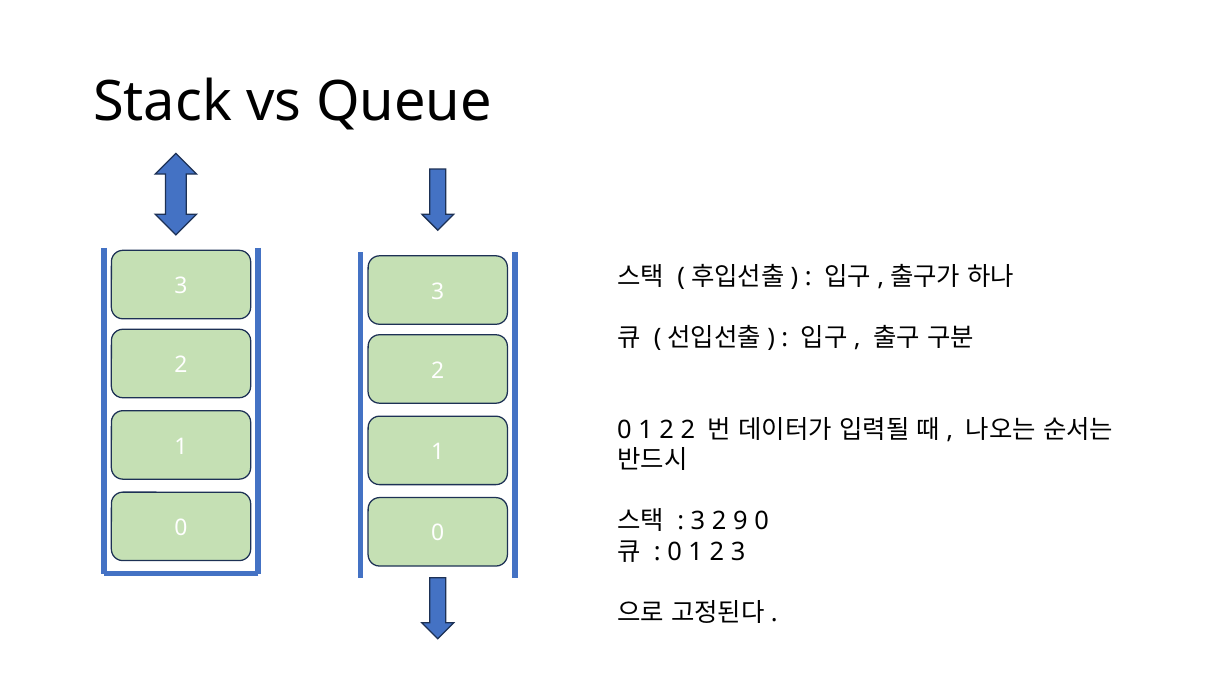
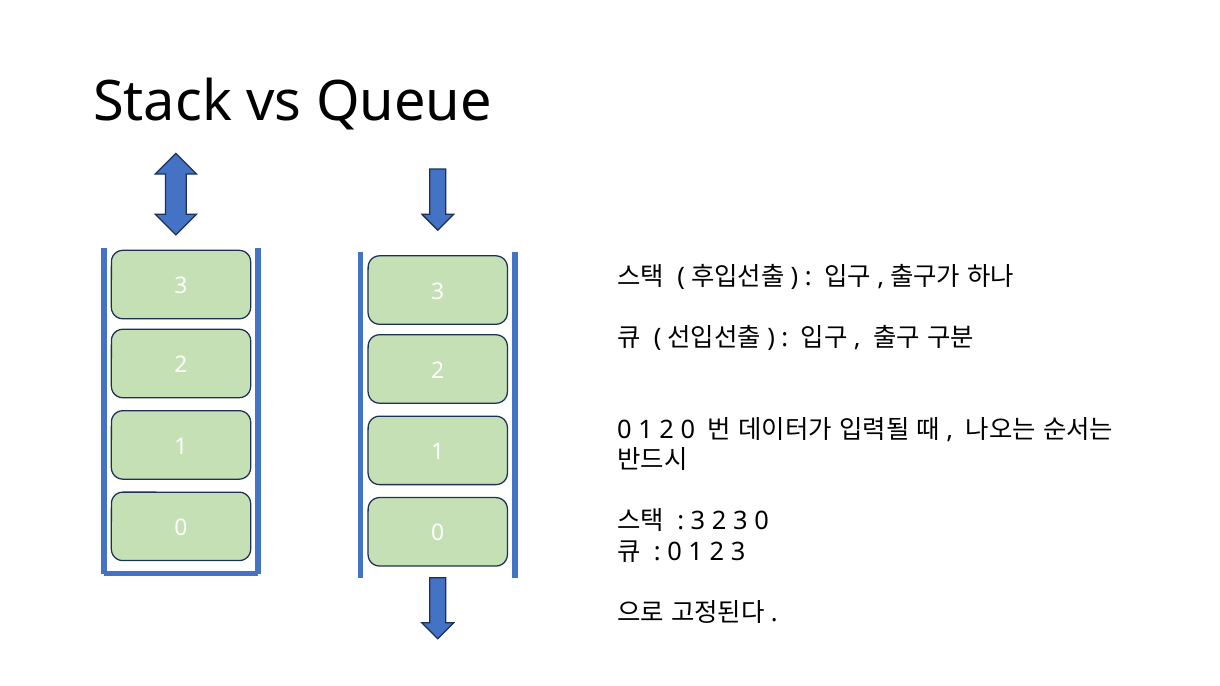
2 2: 2 -> 0 (688, 430)
3 2 9: 9 -> 3 (740, 522)
